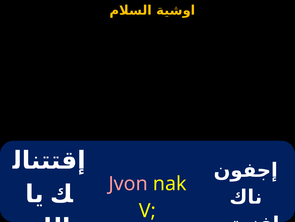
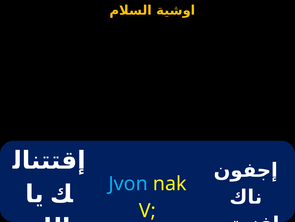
Jvon colour: pink -> light blue (128, 183)
